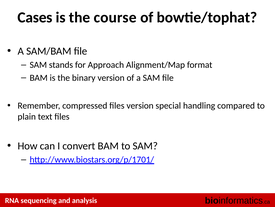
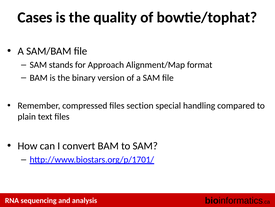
course: course -> quality (115, 17)
files version: version -> section (140, 105)
